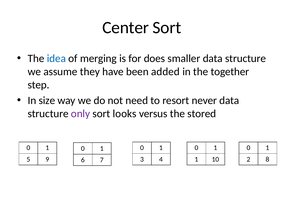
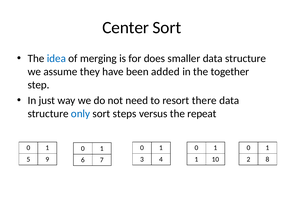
size: size -> just (47, 100)
never: never -> there (204, 100)
only colour: purple -> blue (81, 114)
looks: looks -> steps (125, 114)
stored: stored -> repeat (202, 114)
